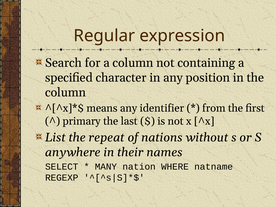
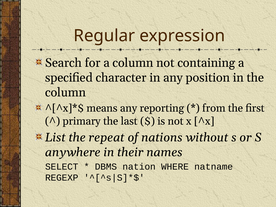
identifier: identifier -> reporting (162, 108)
MANY: MANY -> DBMS (106, 167)
